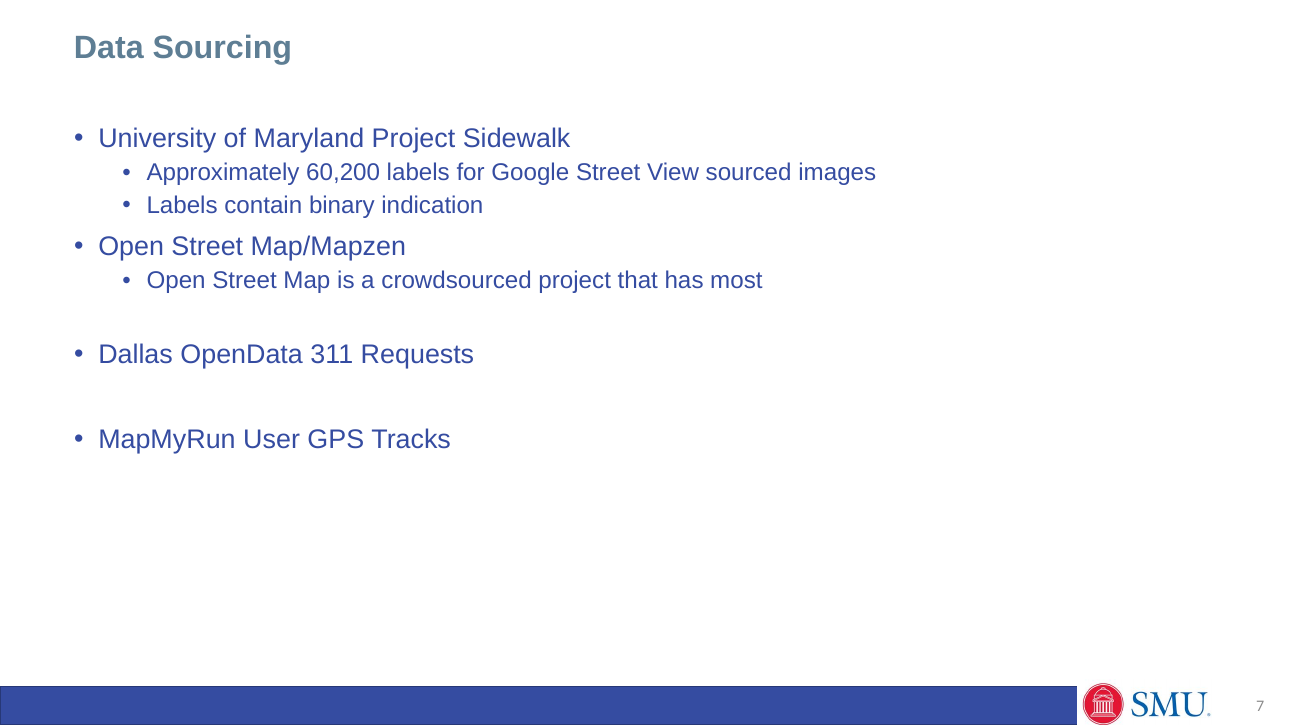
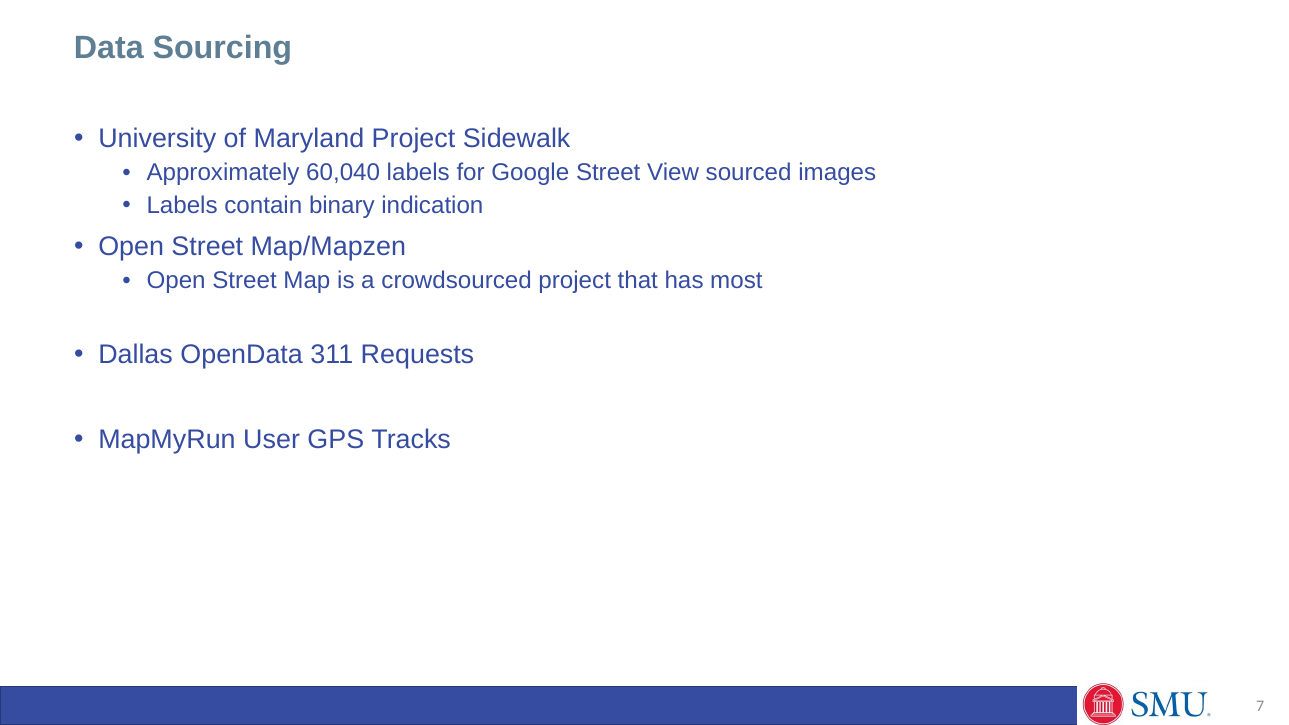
60,200: 60,200 -> 60,040 (343, 173)
